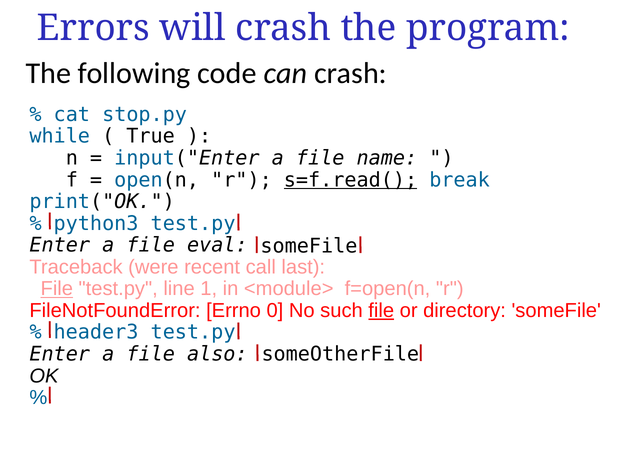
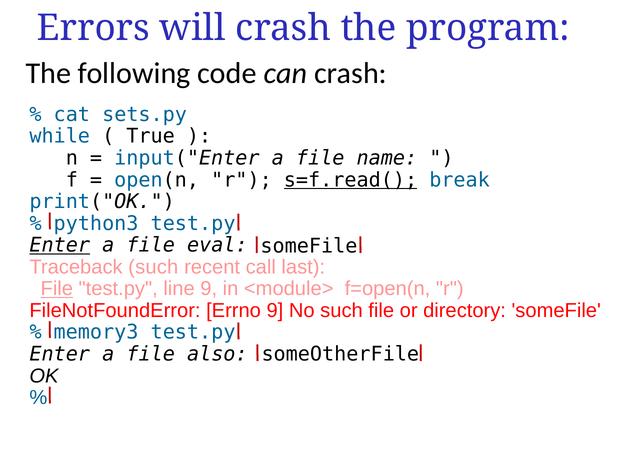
stop.py: stop.py -> sets.py (145, 114)
Enter underline: none -> present (60, 245)
Traceback were: were -> such (153, 267)
line 1: 1 -> 9 (209, 288)
Errno 0: 0 -> 9 (275, 310)
file underline: present -> none (381, 310)
header3: header3 -> memory3 (96, 332)
